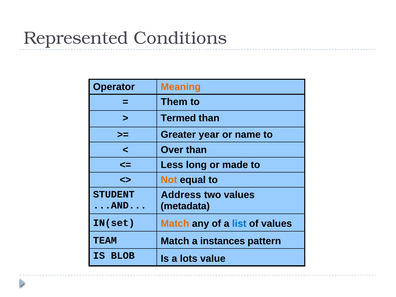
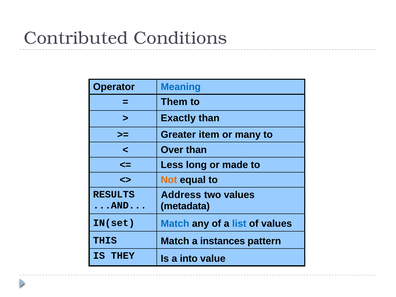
Represented: Represented -> Contributed (76, 38)
Meaning colour: orange -> blue (181, 87)
Termed: Termed -> Exactly (178, 118)
year: year -> item (209, 135)
name: name -> many (248, 135)
STUDENT: STUDENT -> RESULTS (114, 194)
Match colour: orange -> blue (175, 224)
TEAM: TEAM -> THIS (105, 240)
BLOB: BLOB -> THEY (123, 256)
lots: lots -> into (189, 258)
